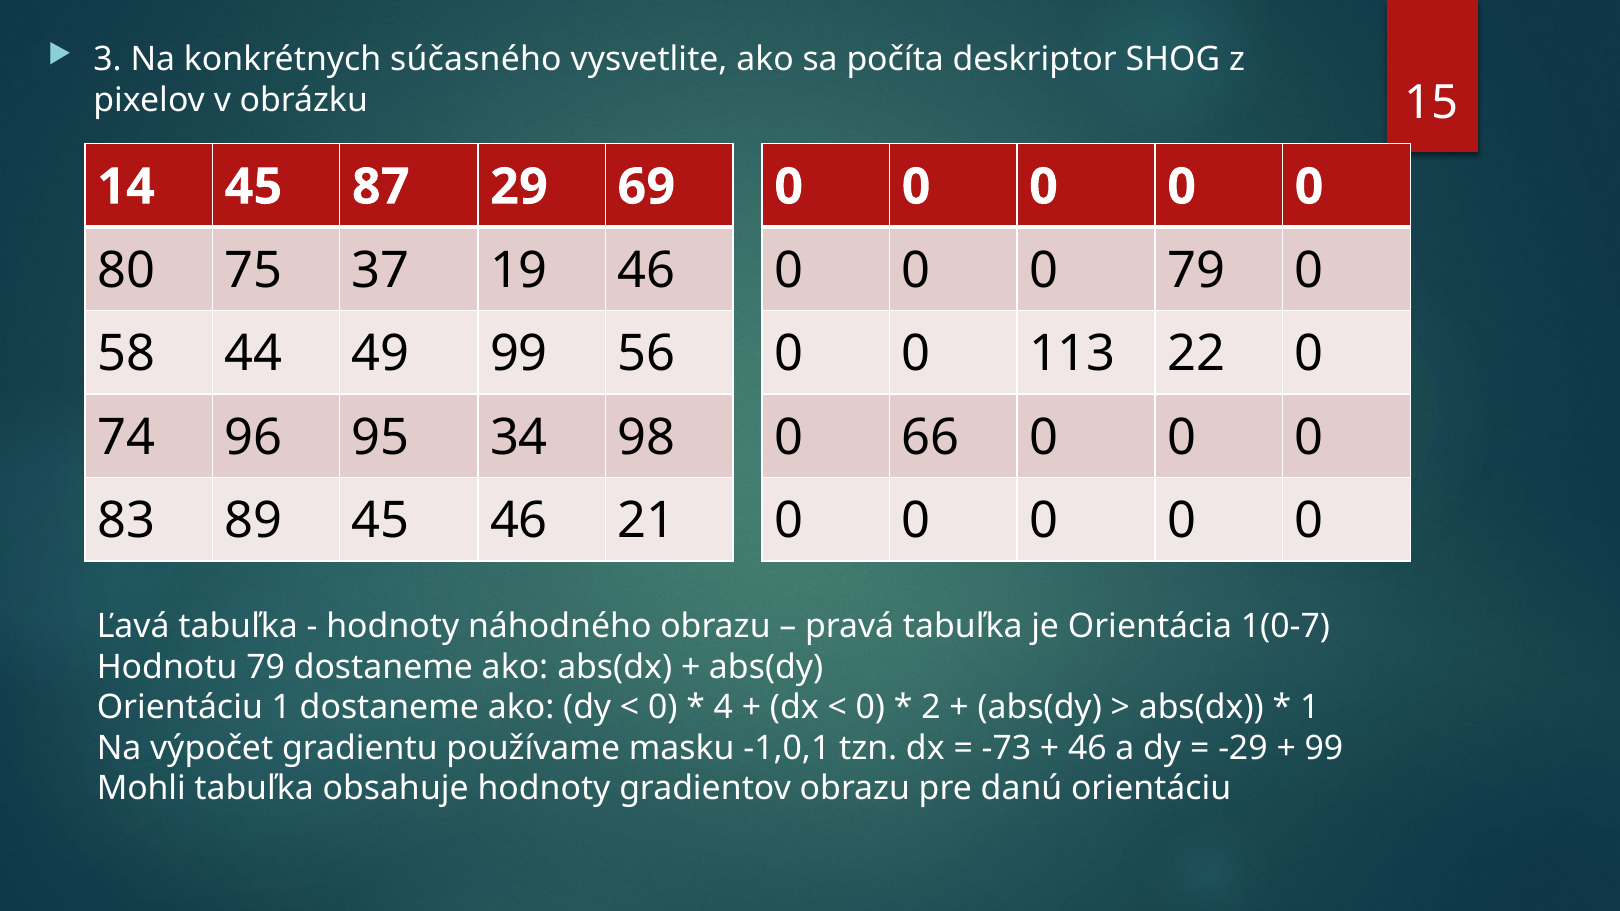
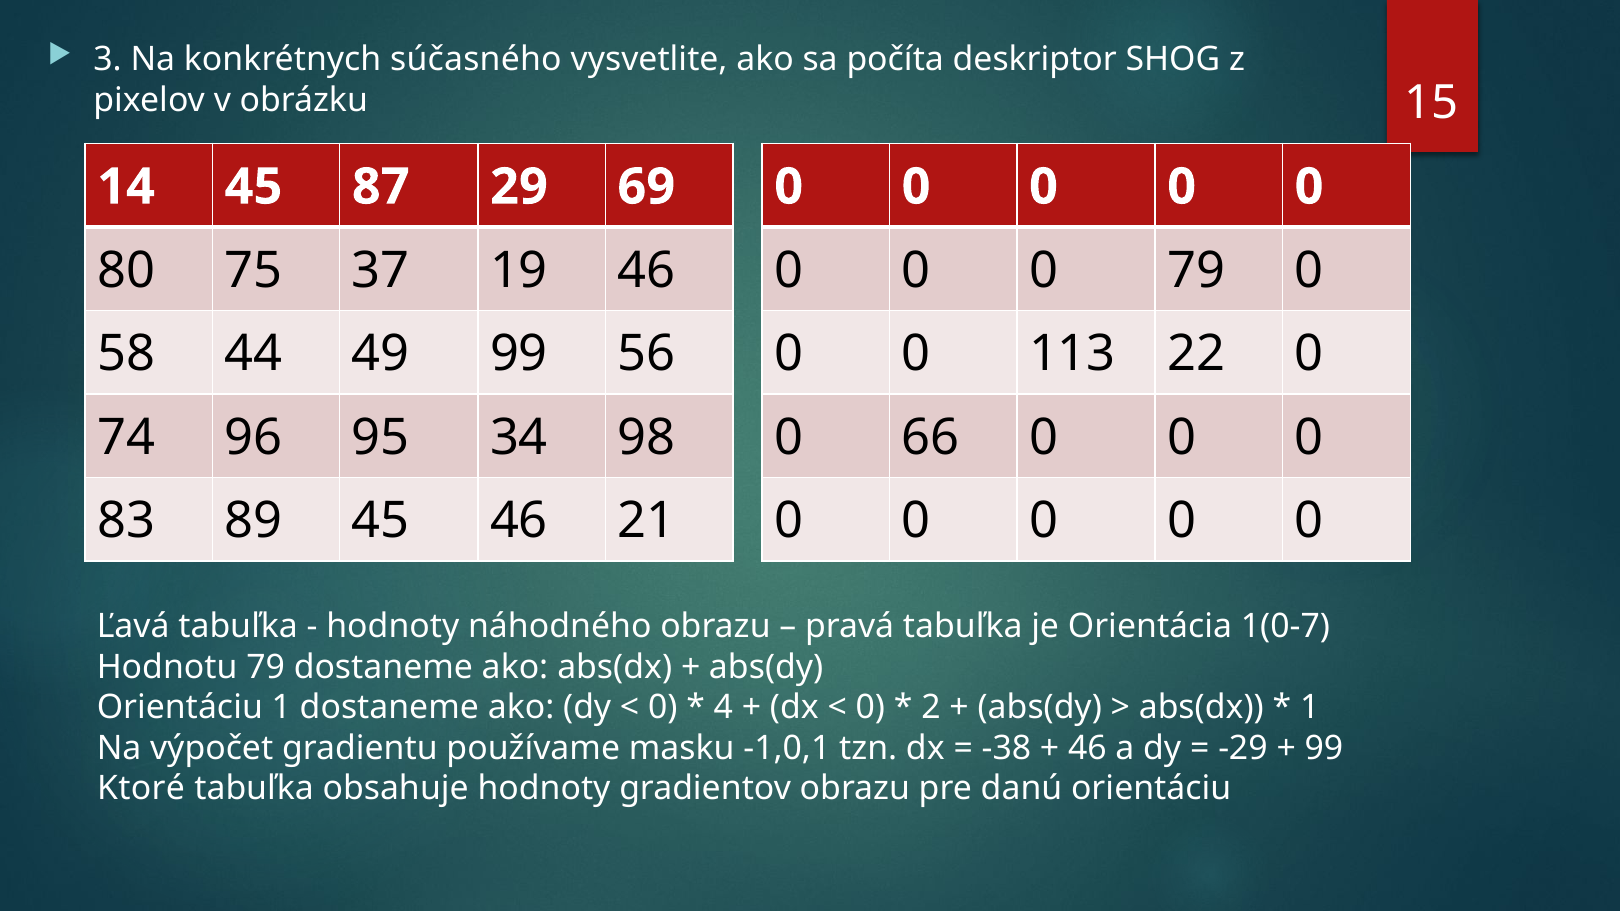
-73: -73 -> -38 (1006, 748)
Mohli: Mohli -> Ktoré (141, 789)
